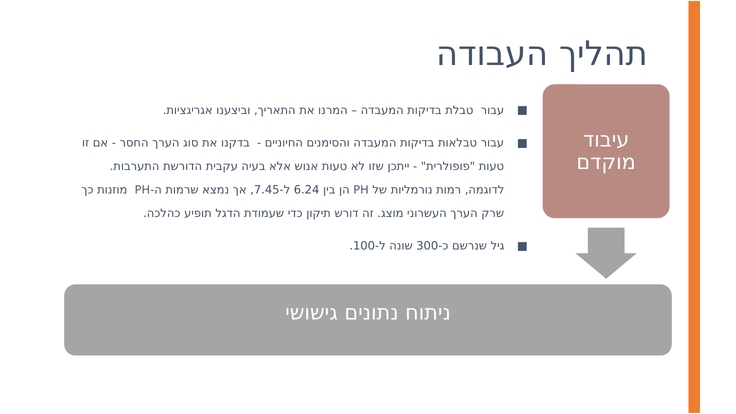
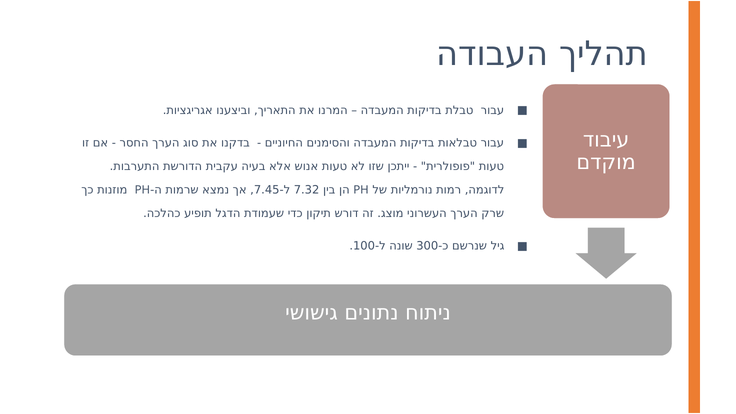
6.24: 6.24 -> 7.32 (307, 190)
